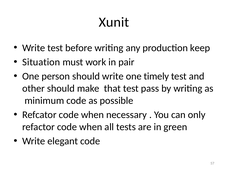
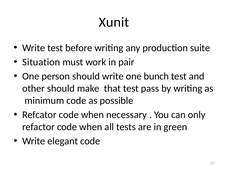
keep: keep -> suite (200, 48)
timely: timely -> bunch (156, 76)
